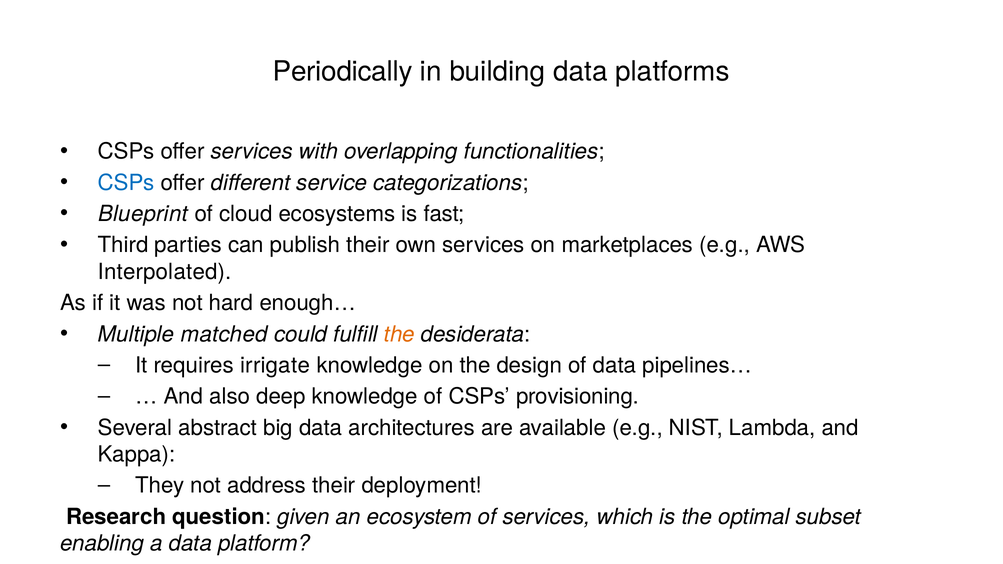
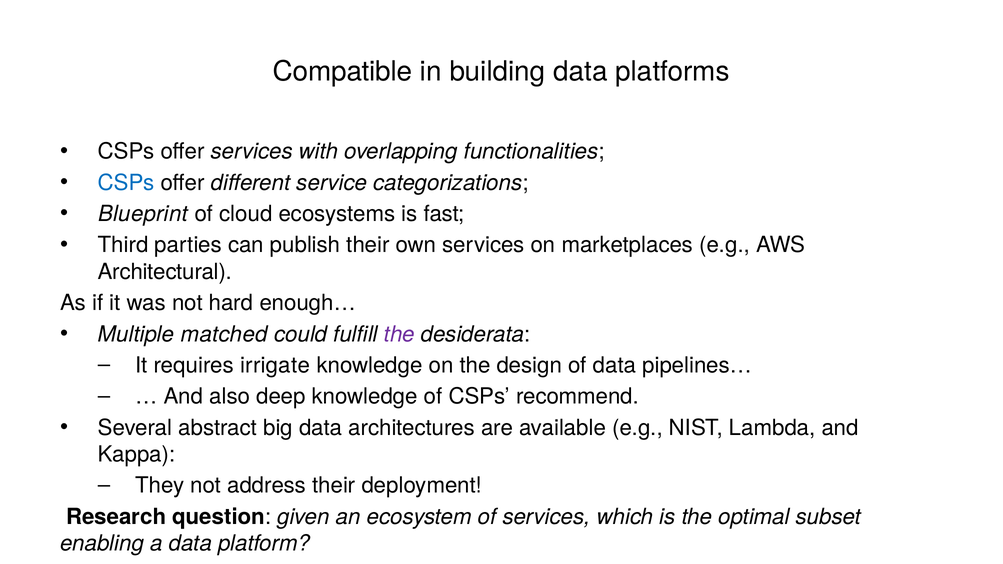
Periodically: Periodically -> Compatible (343, 72)
Interpolated: Interpolated -> Architectural (165, 272)
the colour: orange -> purple (399, 334)
provisioning: provisioning -> recommend (577, 397)
